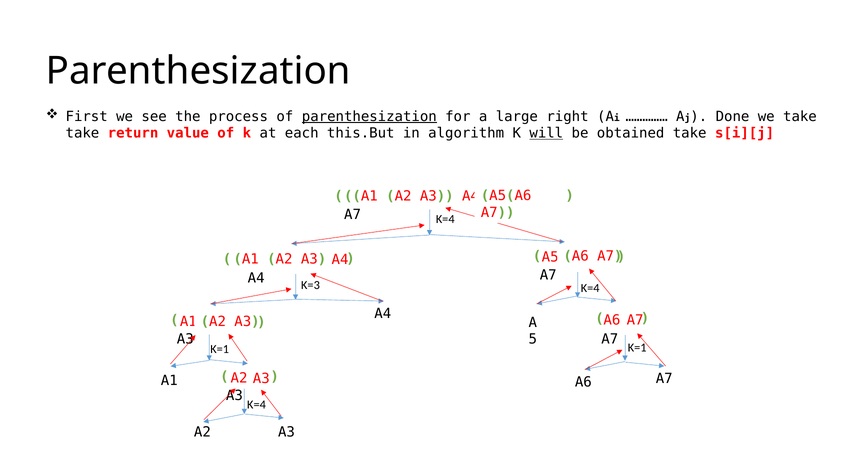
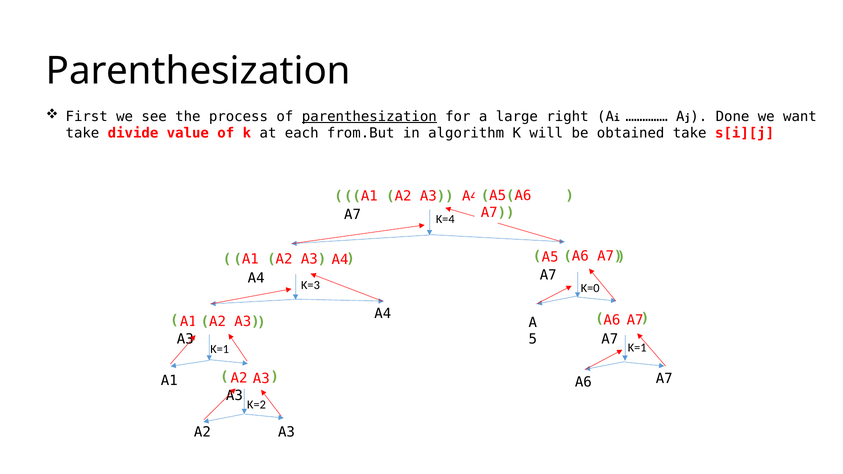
we take: take -> want (800, 116)
return: return -> divide (133, 133)
this.But: this.But -> from.But (361, 133)
will underline: present -> none (546, 133)
K=4: K=4 -> K=0 (590, 288)
K=4: K=4 -> K=2 (256, 405)
